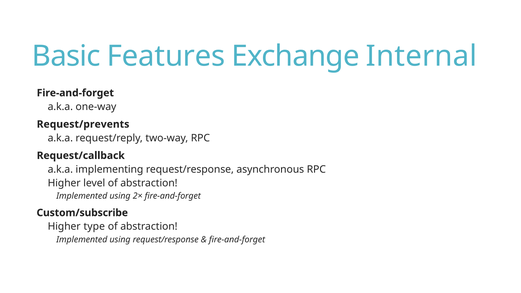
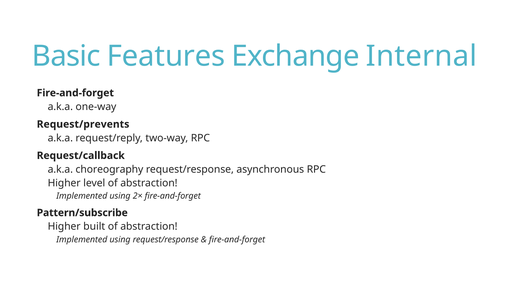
implementing: implementing -> choreography (109, 169)
Custom/subscribe: Custom/subscribe -> Pattern/subscribe (82, 213)
type: type -> built (94, 227)
